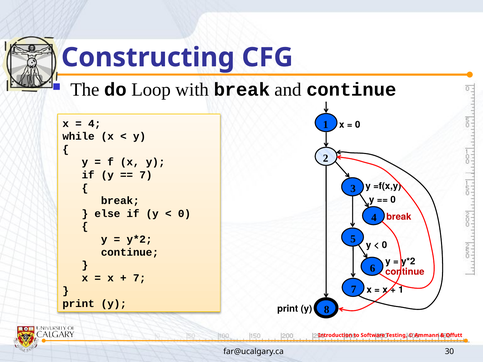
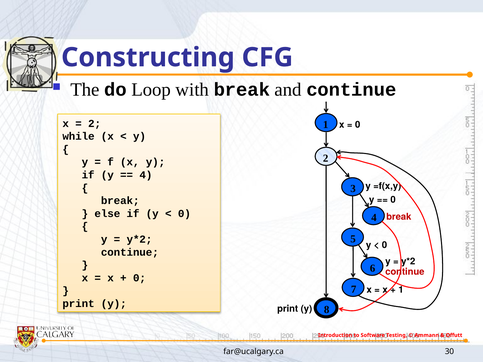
4: 4 -> 2 (95, 124)
7: 7 -> 4 (146, 175)
7: 7 -> 0 (139, 278)
